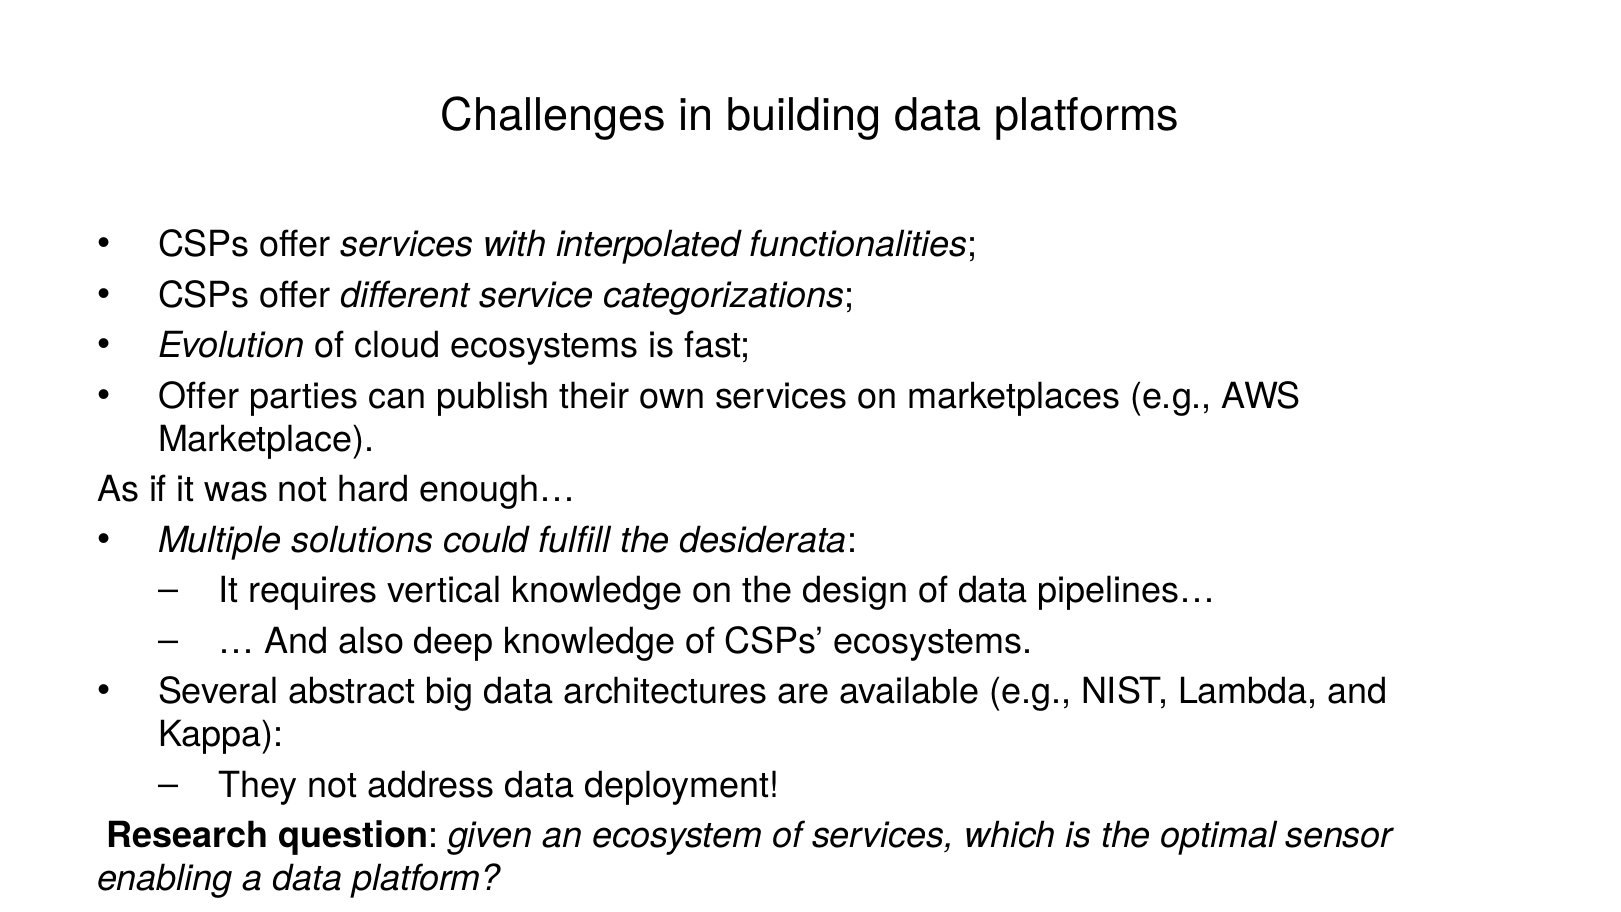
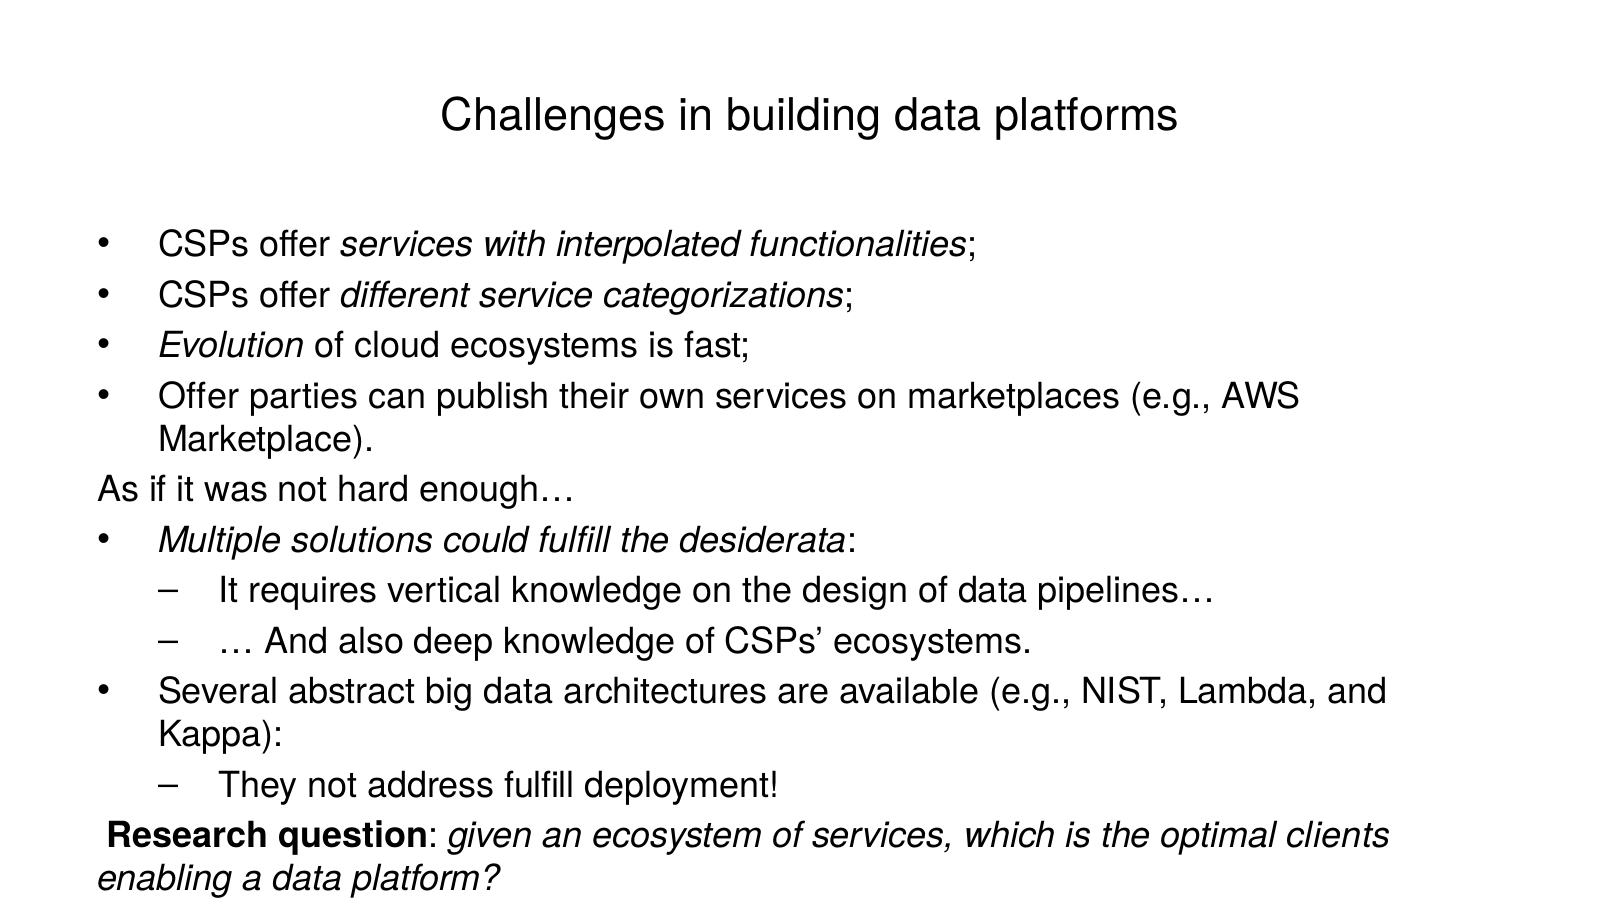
address data: data -> fulfill (540, 785)
sensor: sensor -> clients (1339, 836)
